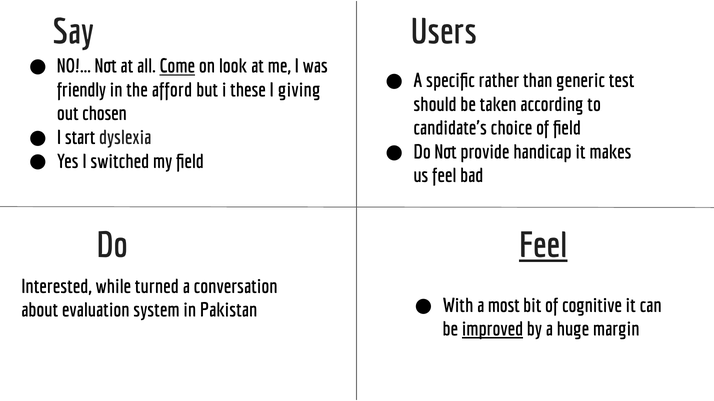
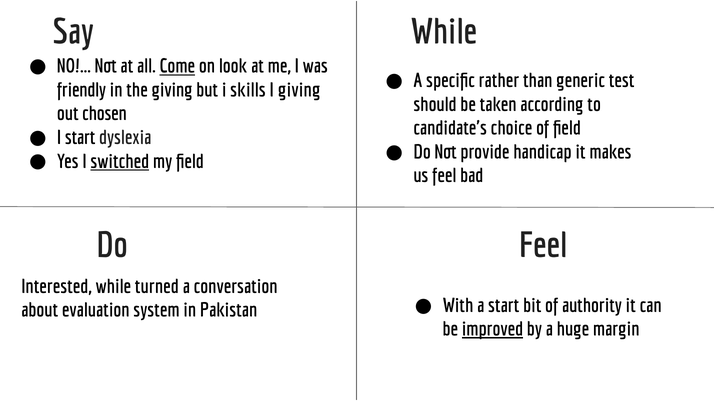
Users: Users -> While (444, 32)
the afford: afford -> giving (172, 90)
these: these -> skills (248, 90)
switched underline: none -> present (120, 162)
Feel underline: present -> none (543, 246)
a most: most -> start (504, 306)
cognitive: cognitive -> authority (592, 306)
